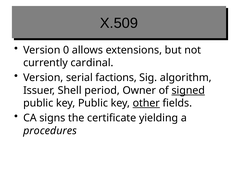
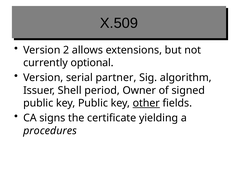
0: 0 -> 2 (66, 50)
cardinal: cardinal -> optional (92, 63)
factions: factions -> partner (116, 77)
signed underline: present -> none (188, 90)
